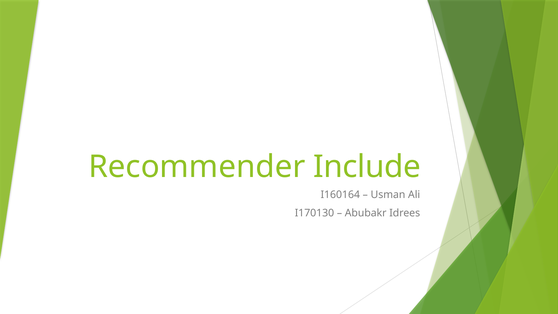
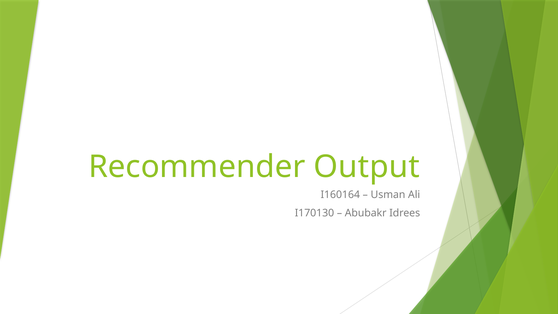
Include: Include -> Output (367, 167)
